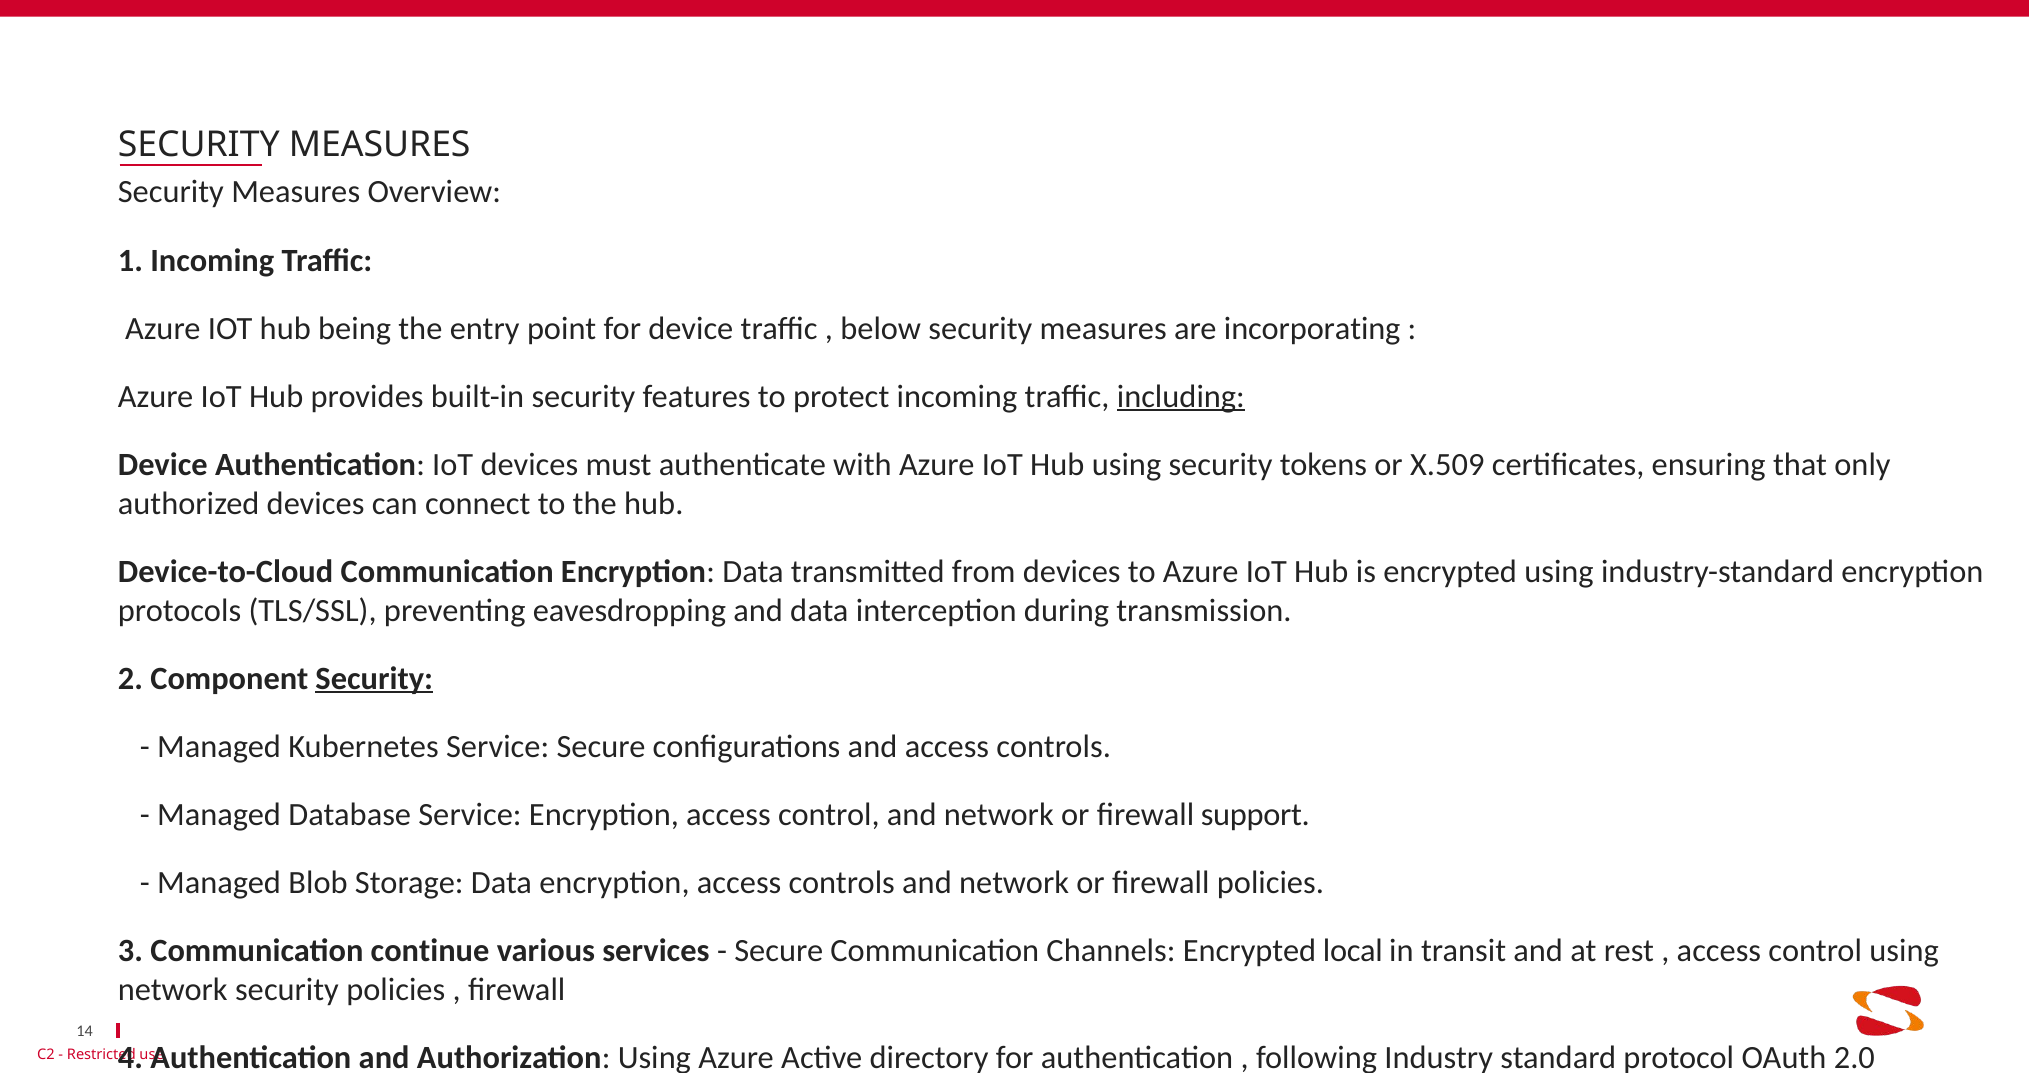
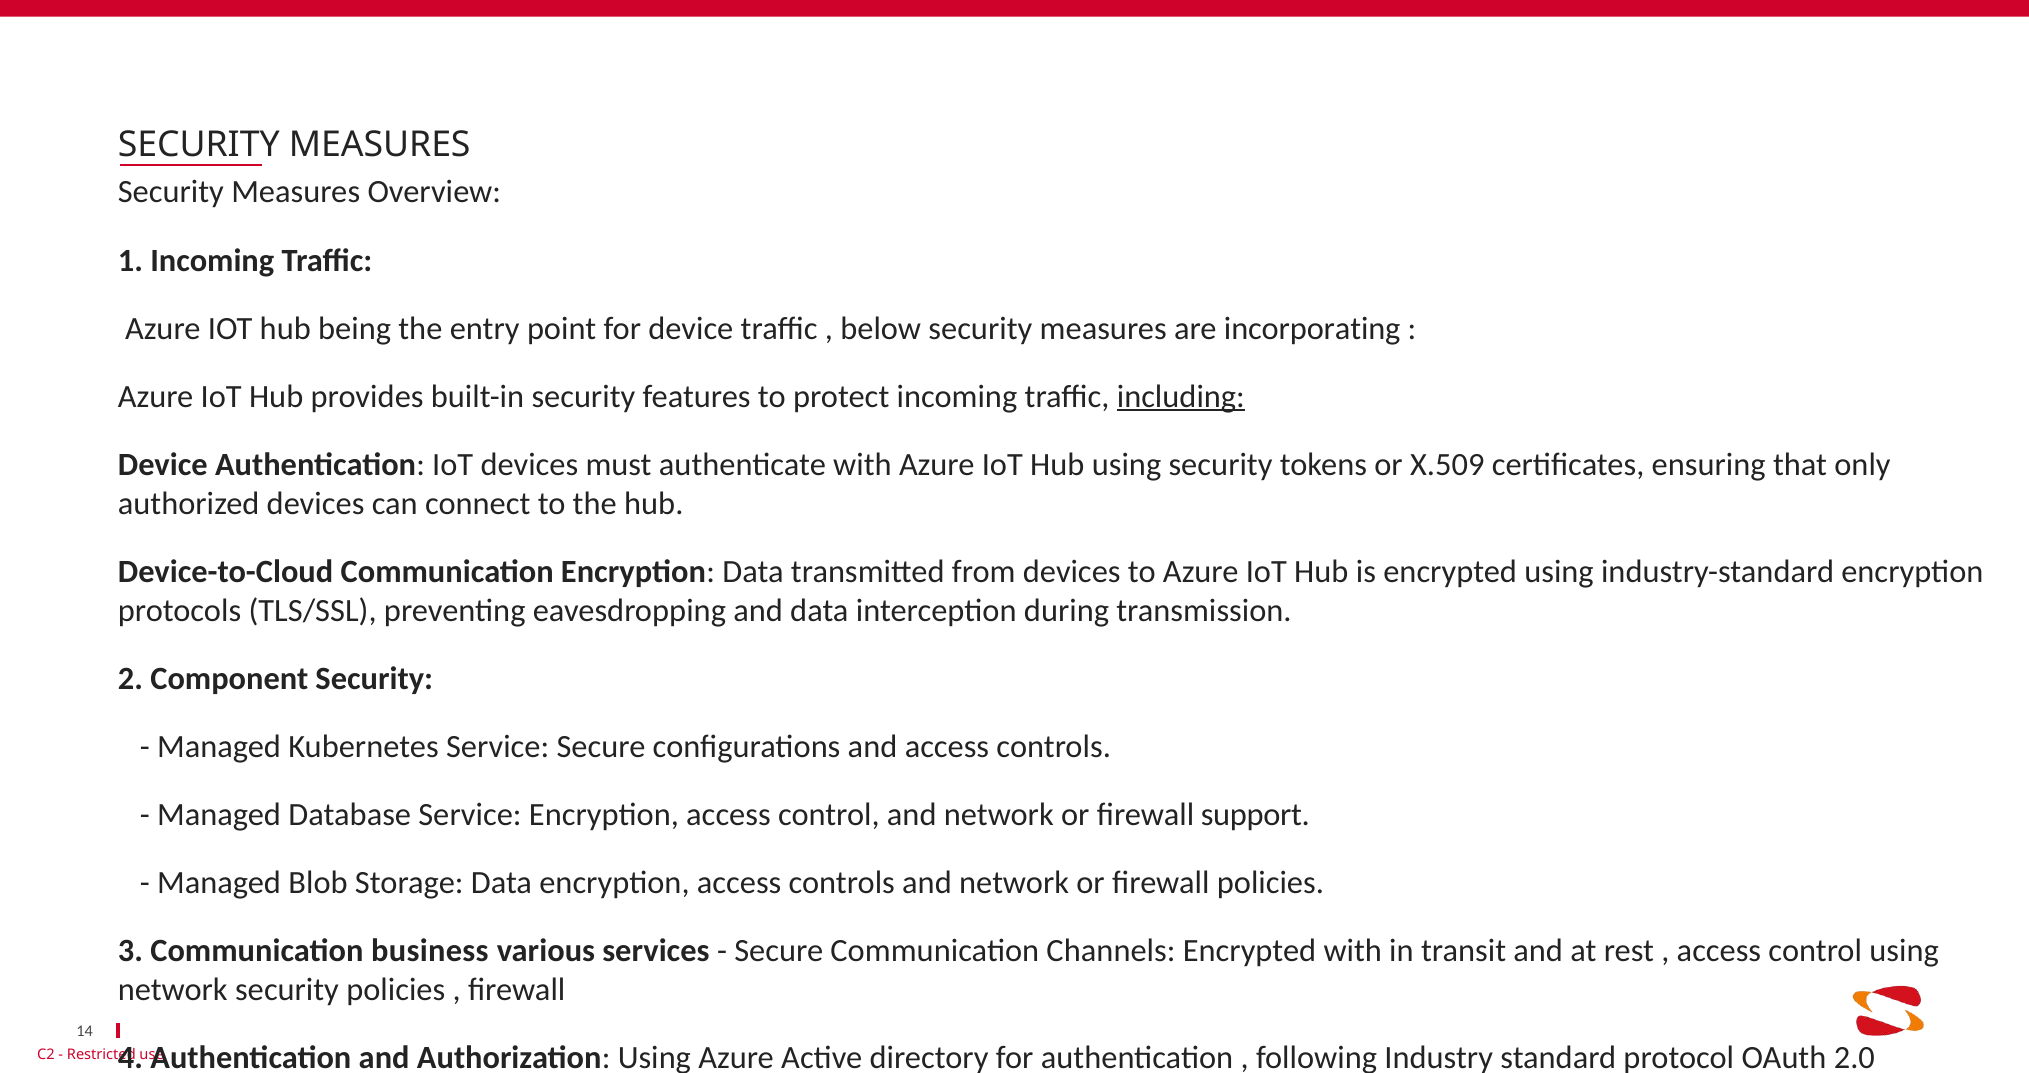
Security underline: present -> none (374, 678)
continue: continue -> business (430, 950)
Encrypted local: local -> with (1353, 950)
